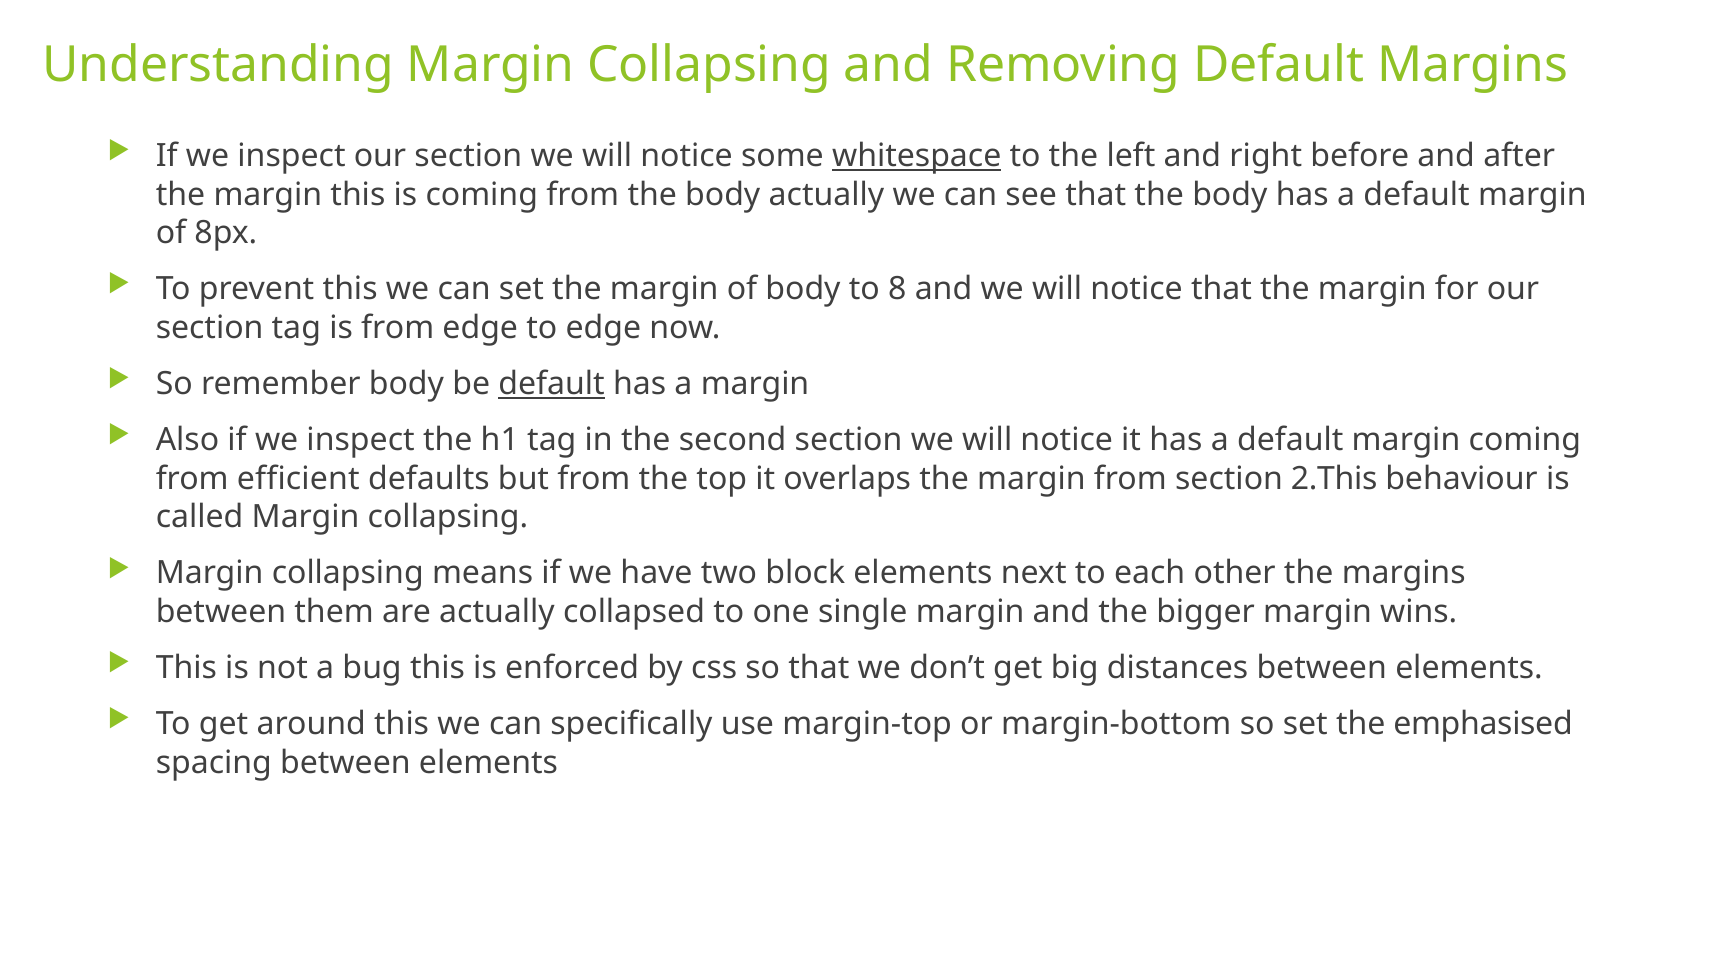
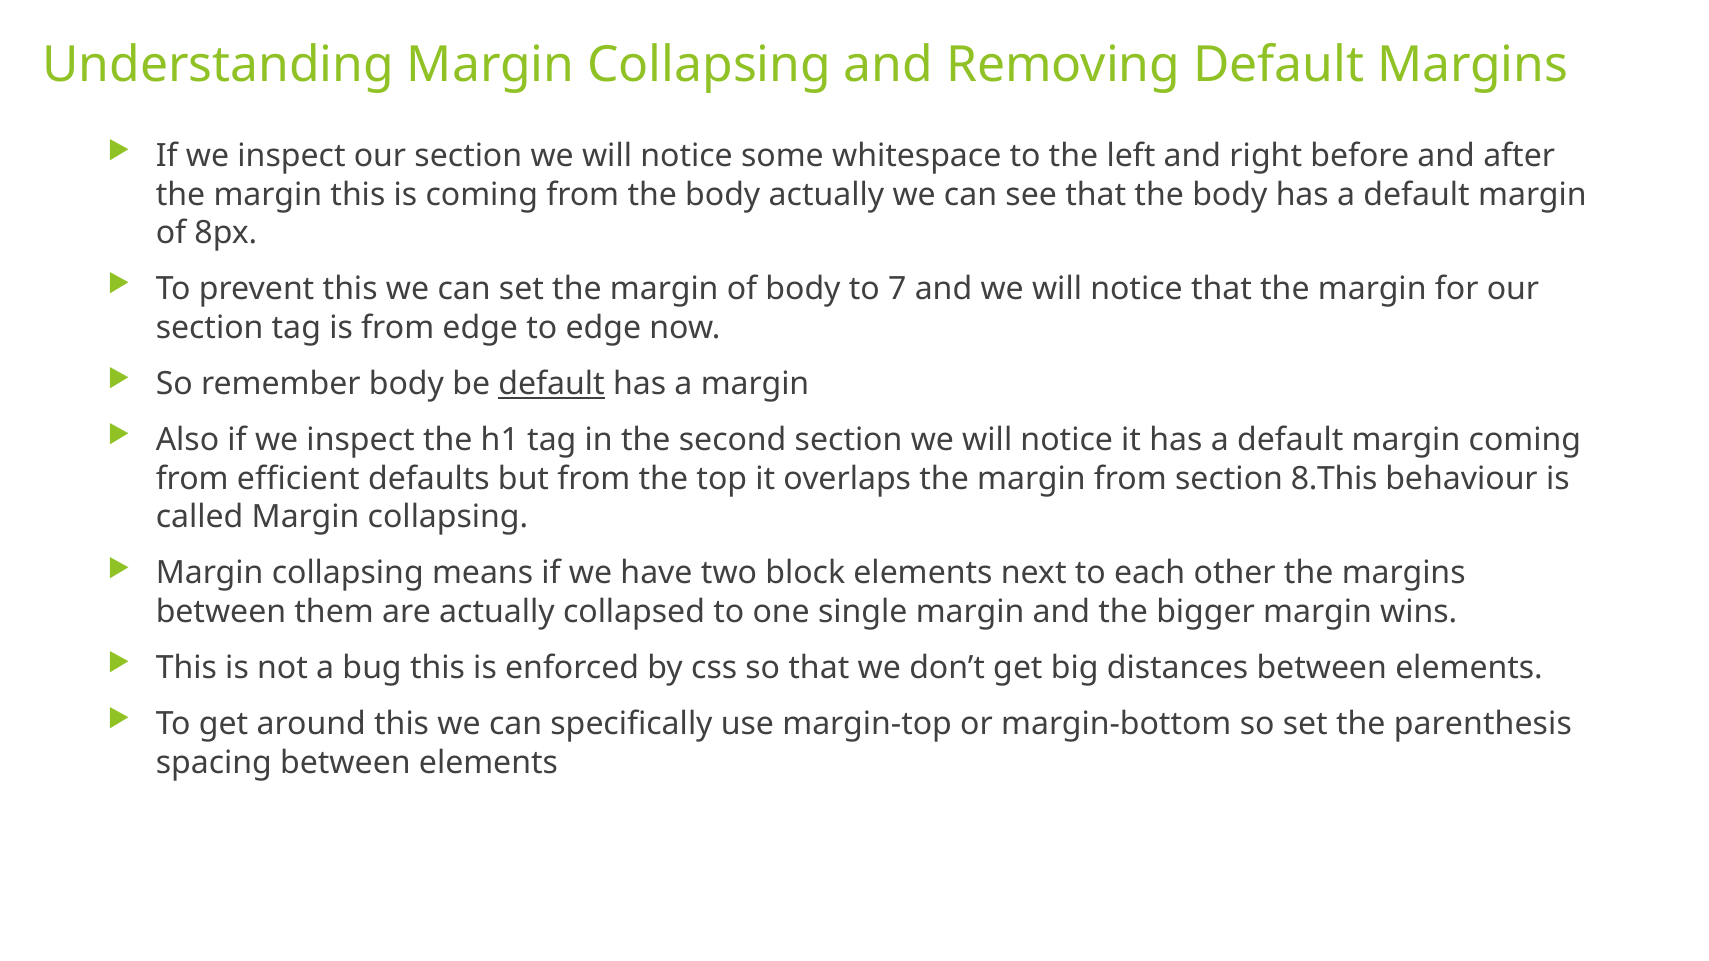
whitespace underline: present -> none (917, 156)
8: 8 -> 7 (897, 289)
2.This: 2.This -> 8.This (1334, 479)
emphasised: emphasised -> parenthesis (1483, 724)
